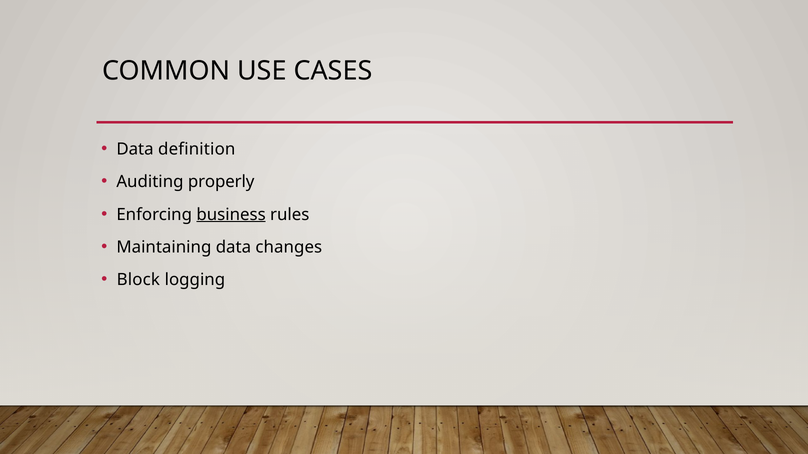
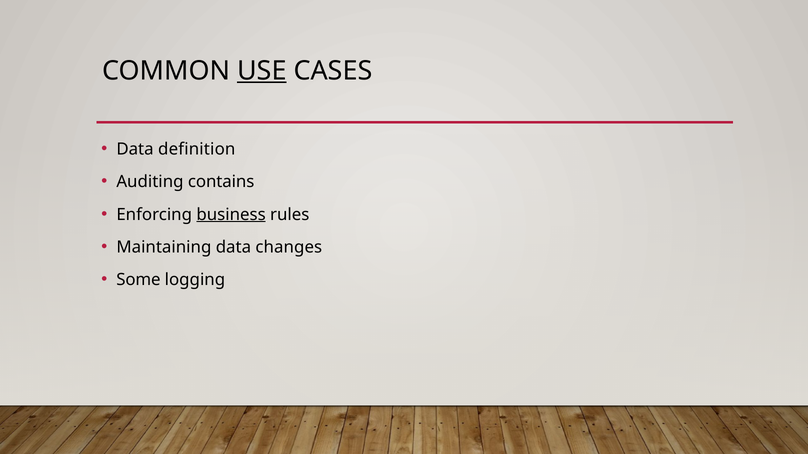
USE underline: none -> present (262, 71)
properly: properly -> contains (221, 182)
Block: Block -> Some (138, 280)
